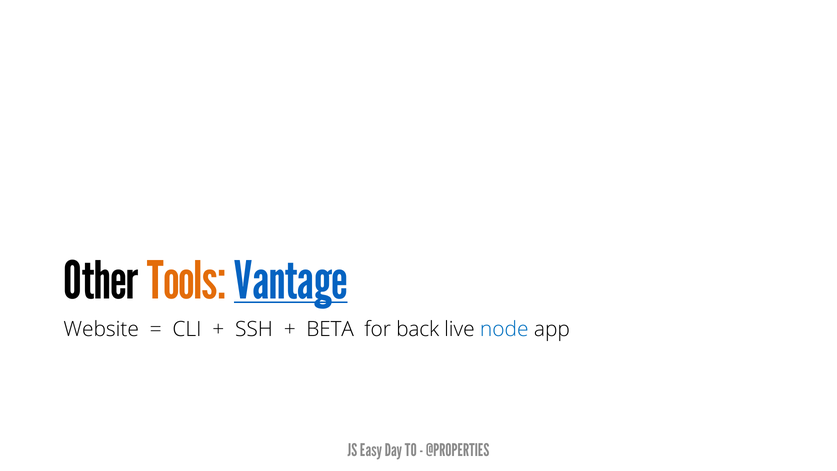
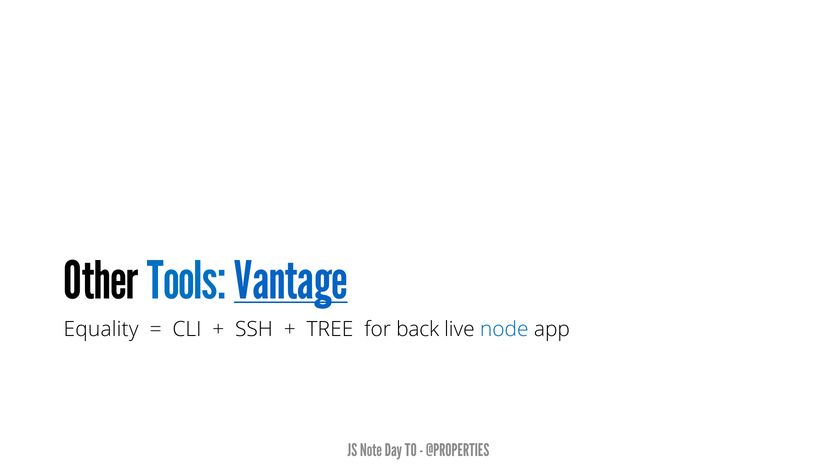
Tools colour: orange -> blue (186, 281)
Website: Website -> Equality (101, 329)
BETA: BETA -> TREE (330, 329)
Easy: Easy -> Note (371, 450)
